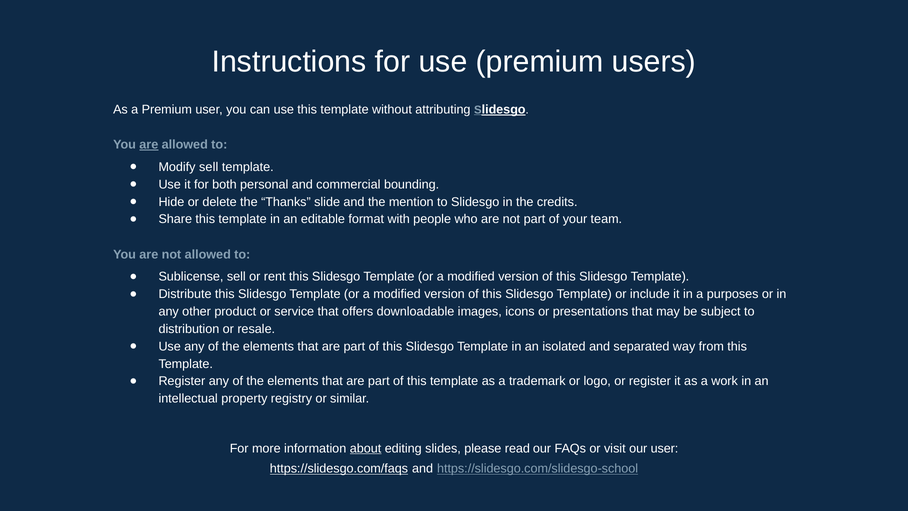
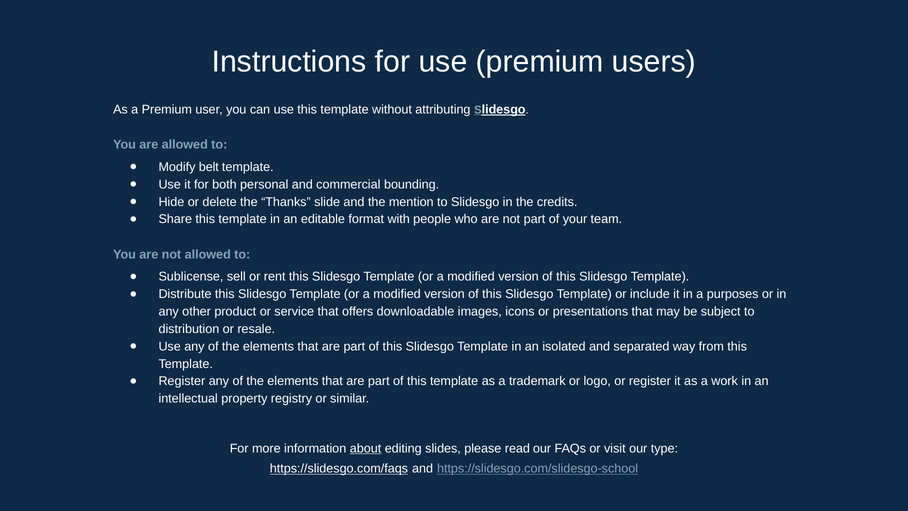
are underline: present -> none (149, 144)
Modify sell: sell -> belt (209, 167)
our user: user -> type (664, 448)
